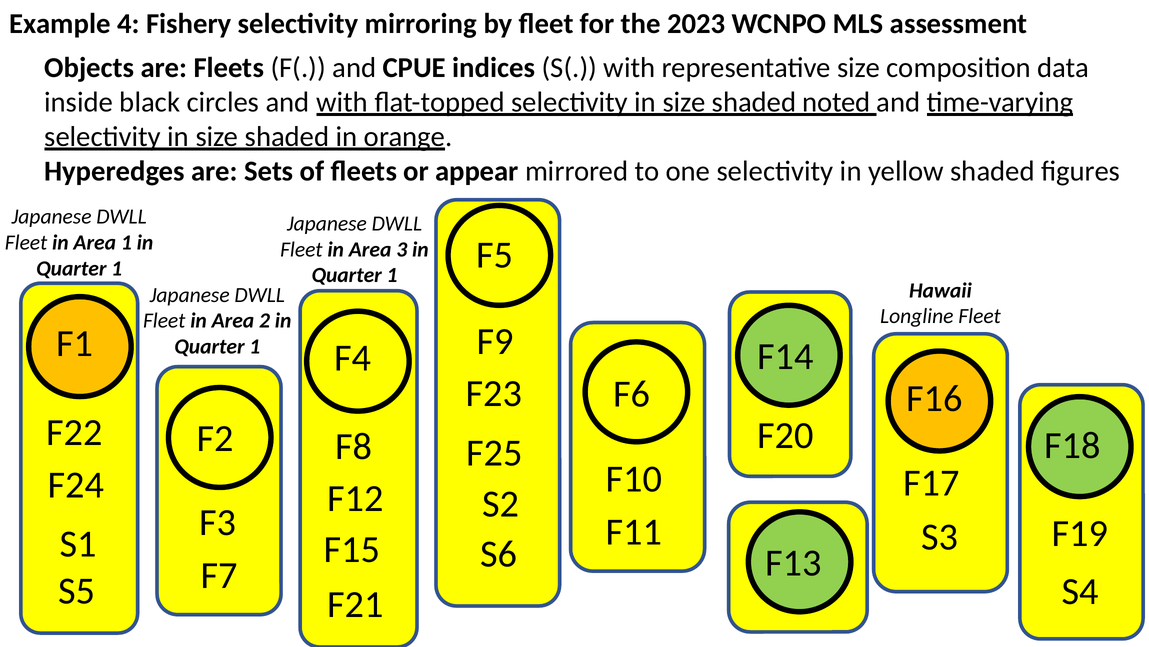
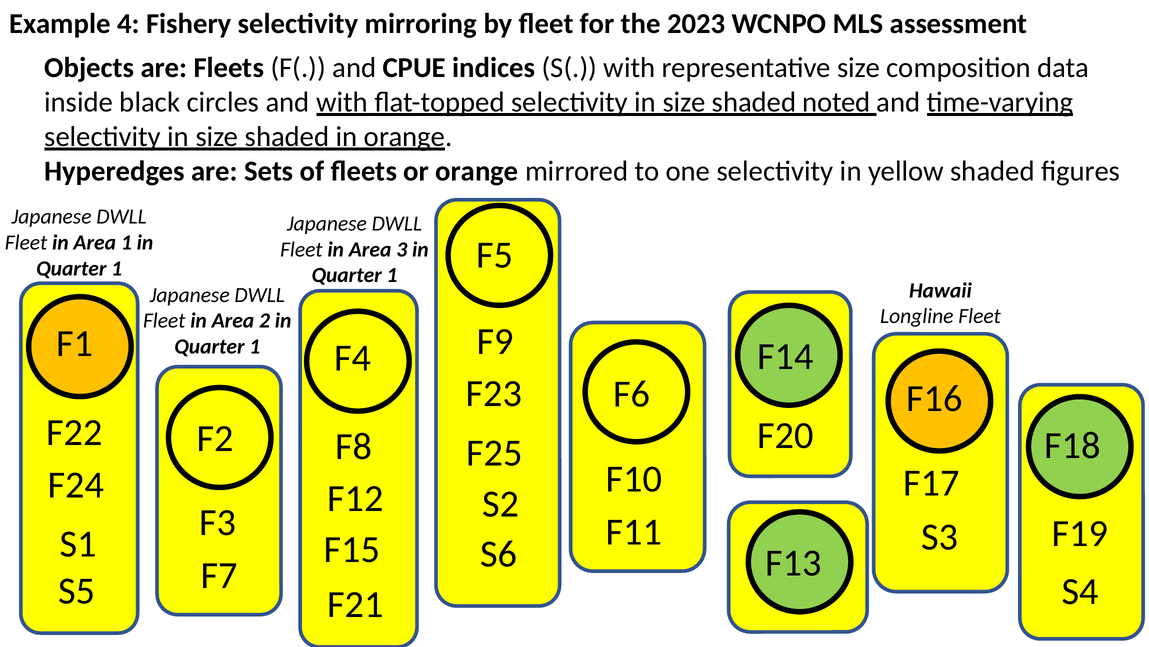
or appear: appear -> orange (477, 171)
